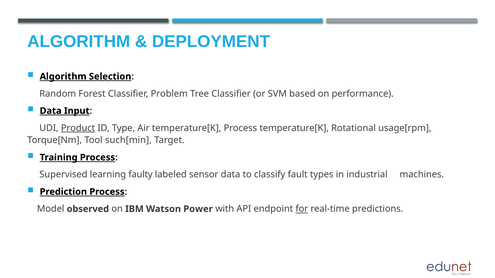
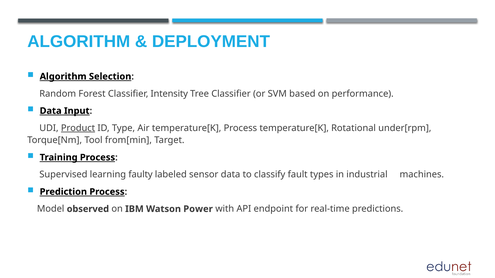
Problem: Problem -> Intensity (169, 94)
usage[rpm: usage[rpm -> under[rpm (405, 128)
such[min: such[min -> from[min (128, 140)
for underline: present -> none (302, 209)
